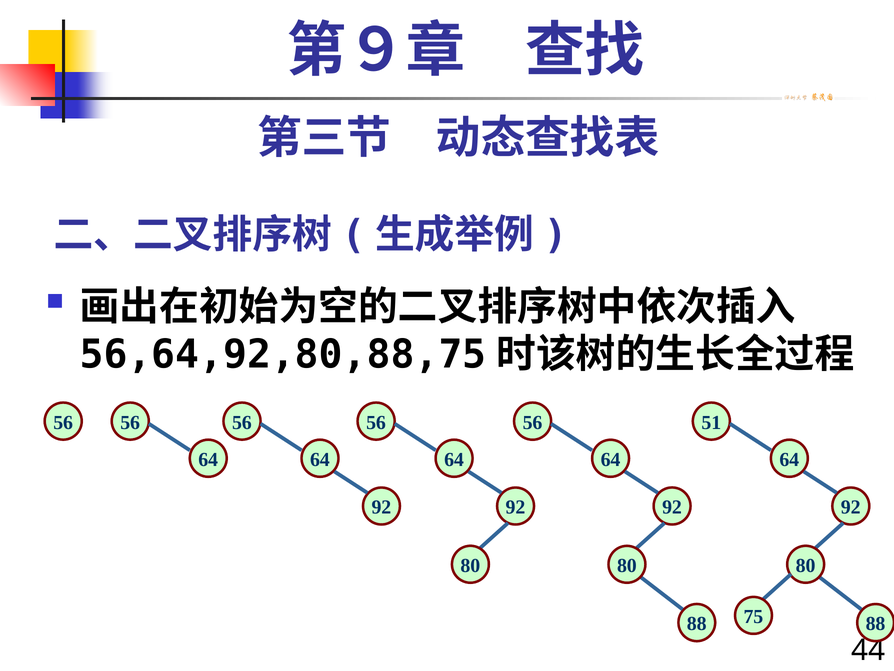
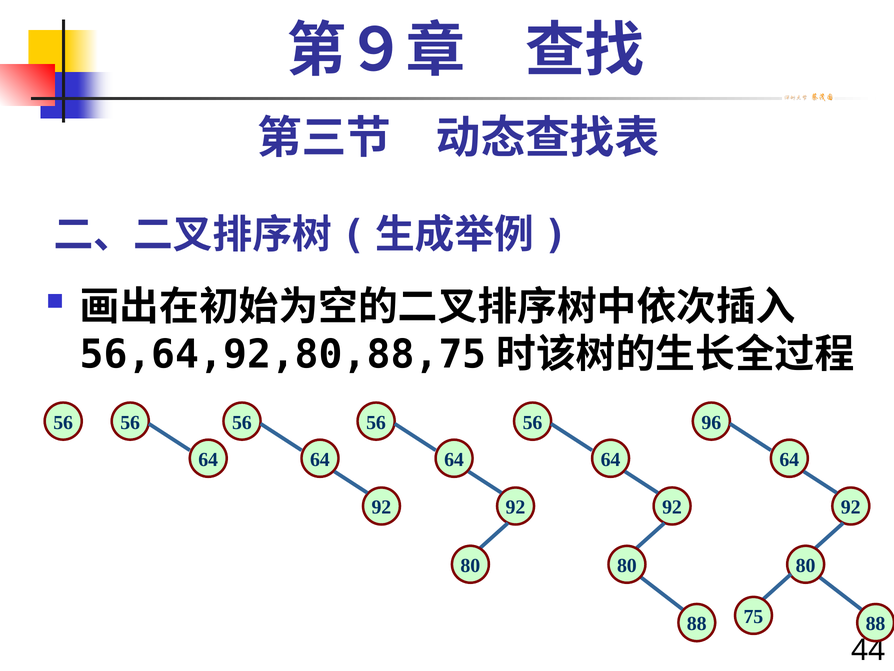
51: 51 -> 96 (711, 422)
